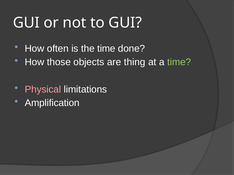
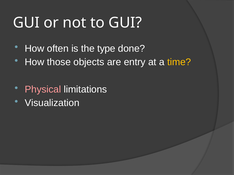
the time: time -> type (106, 49)
thing: thing -> entry (135, 62)
time colour: light green -> yellow (179, 62)
Amplification: Amplification -> Visualization (52, 103)
